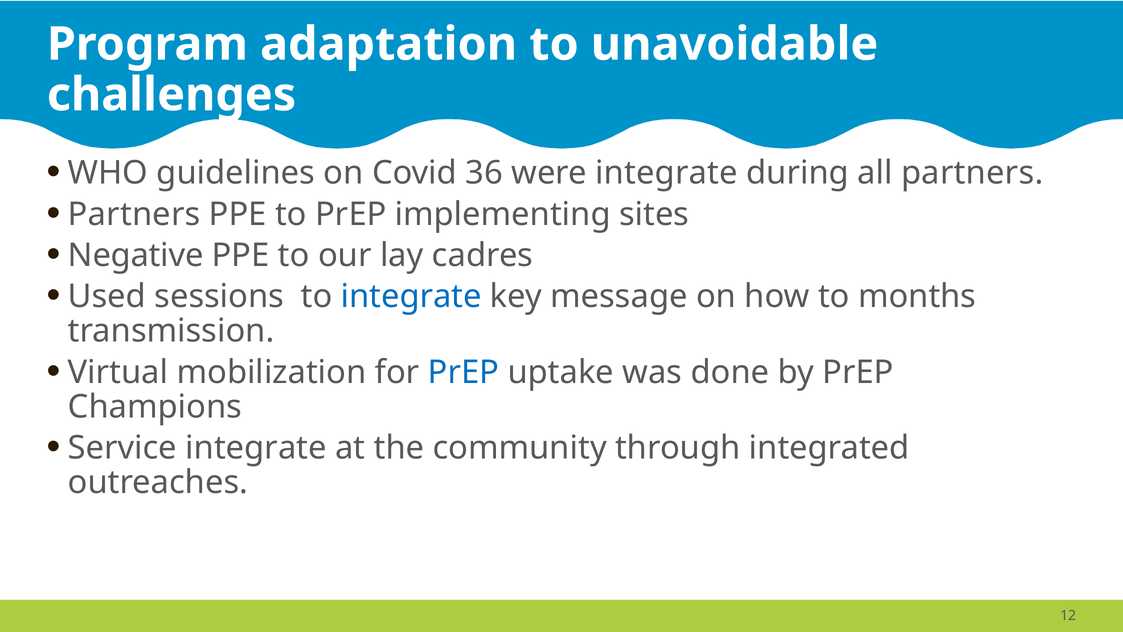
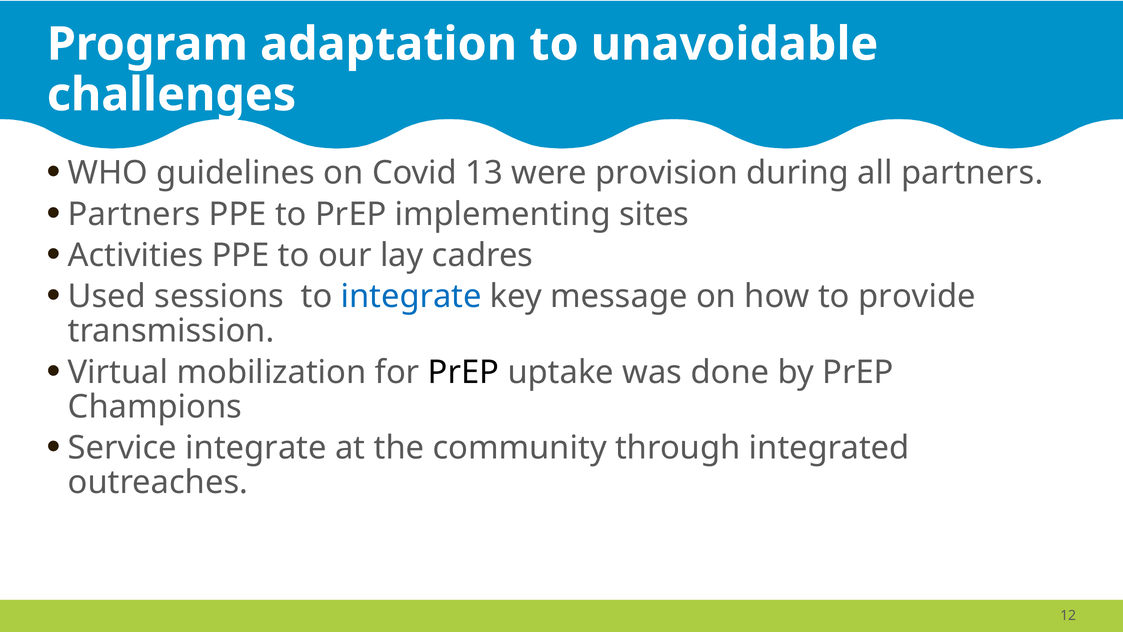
36: 36 -> 13 (484, 173)
were integrate: integrate -> provision (667, 173)
Negative: Negative -> Activities (136, 255)
months: months -> provide (917, 296)
PrEP colour: blue -> black (464, 372)
